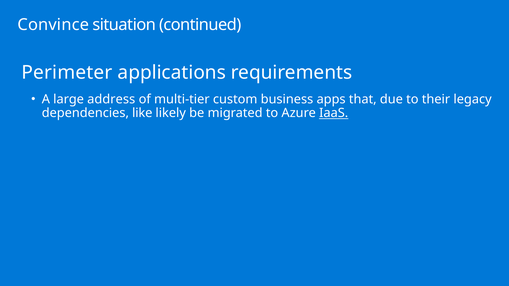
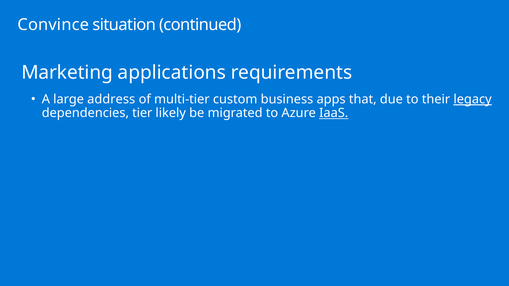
Perimeter: Perimeter -> Marketing (67, 73)
legacy underline: none -> present (473, 99)
like: like -> tier (142, 113)
